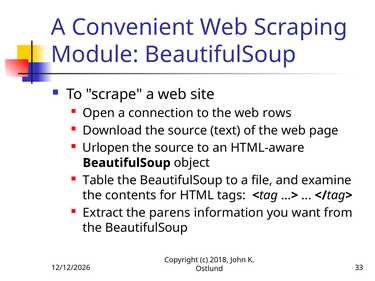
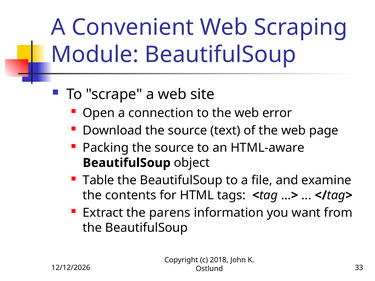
rows: rows -> error (277, 113)
Urlopen: Urlopen -> Packing (106, 148)
